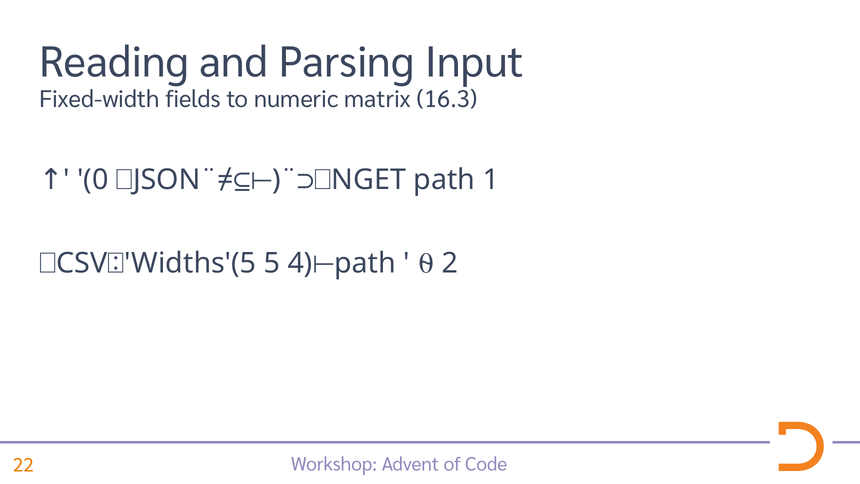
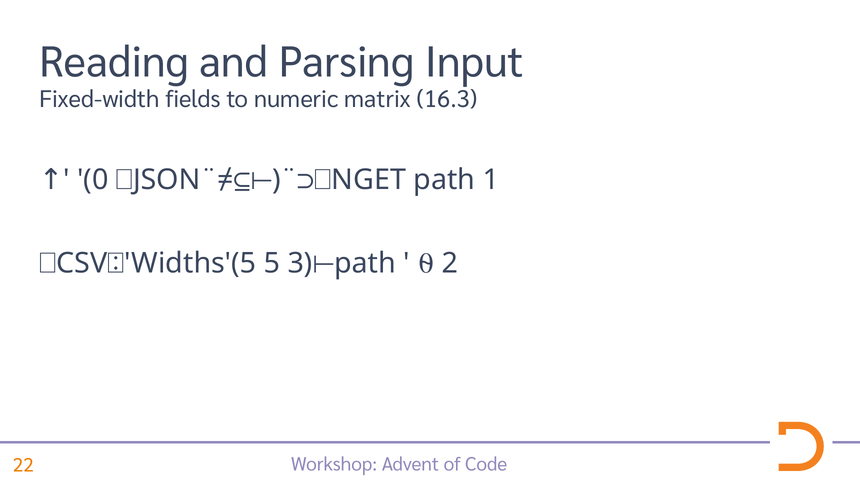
4: 4 -> 3 (300, 263)
